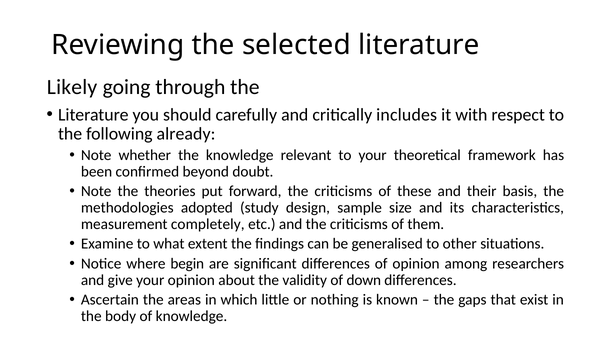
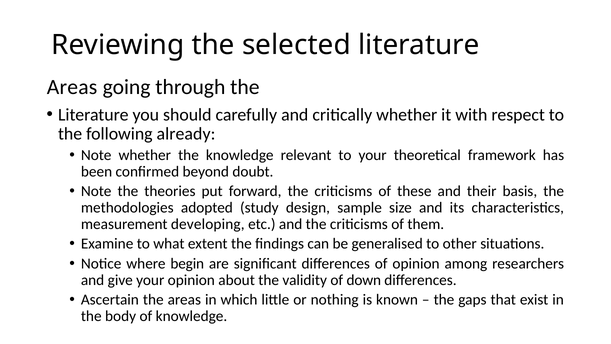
Likely: Likely -> Areas (72, 87)
critically includes: includes -> whether (407, 115)
completely: completely -> developing (208, 224)
